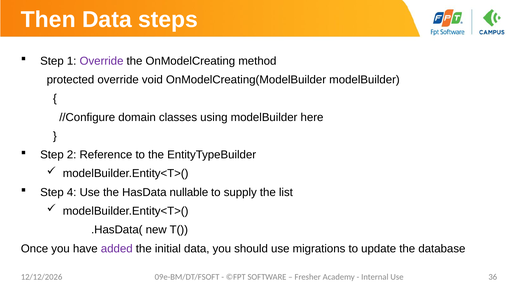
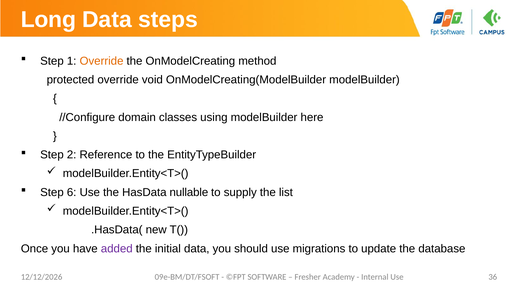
Then: Then -> Long (48, 20)
Override colour: purple -> orange (102, 61)
4: 4 -> 6 (72, 193)
